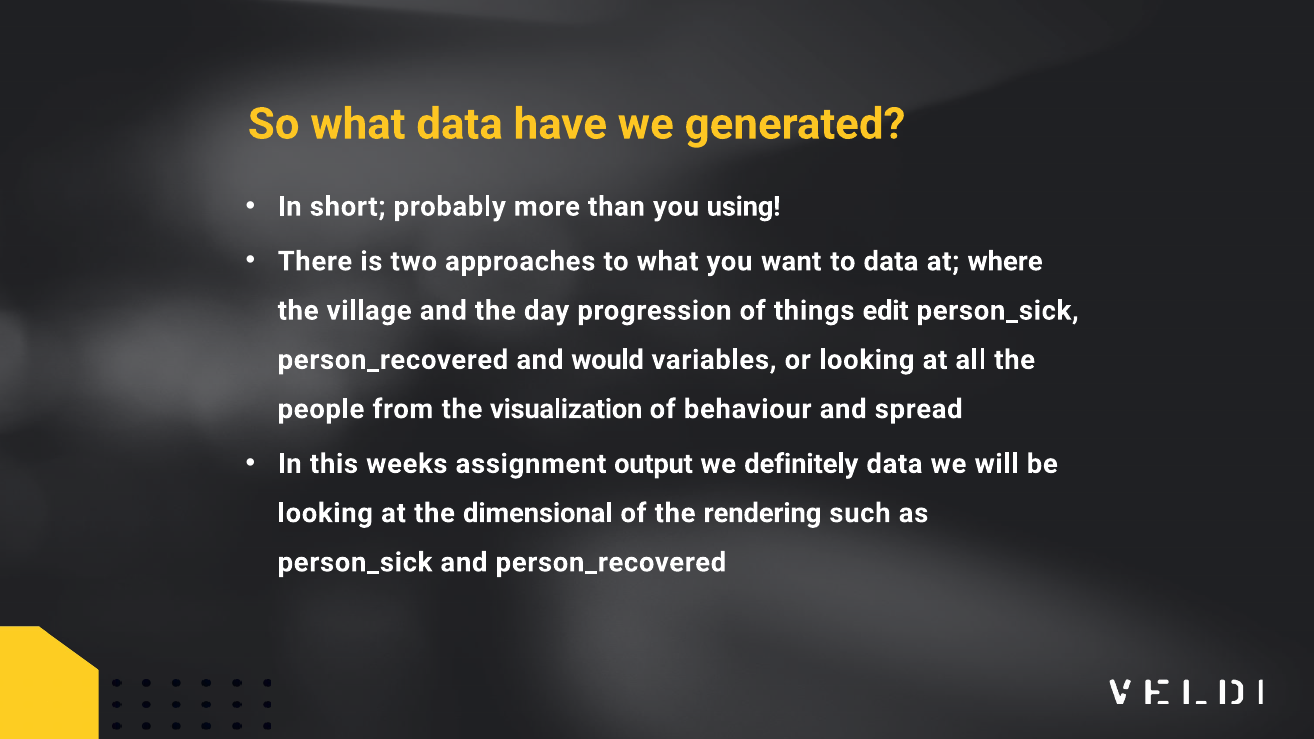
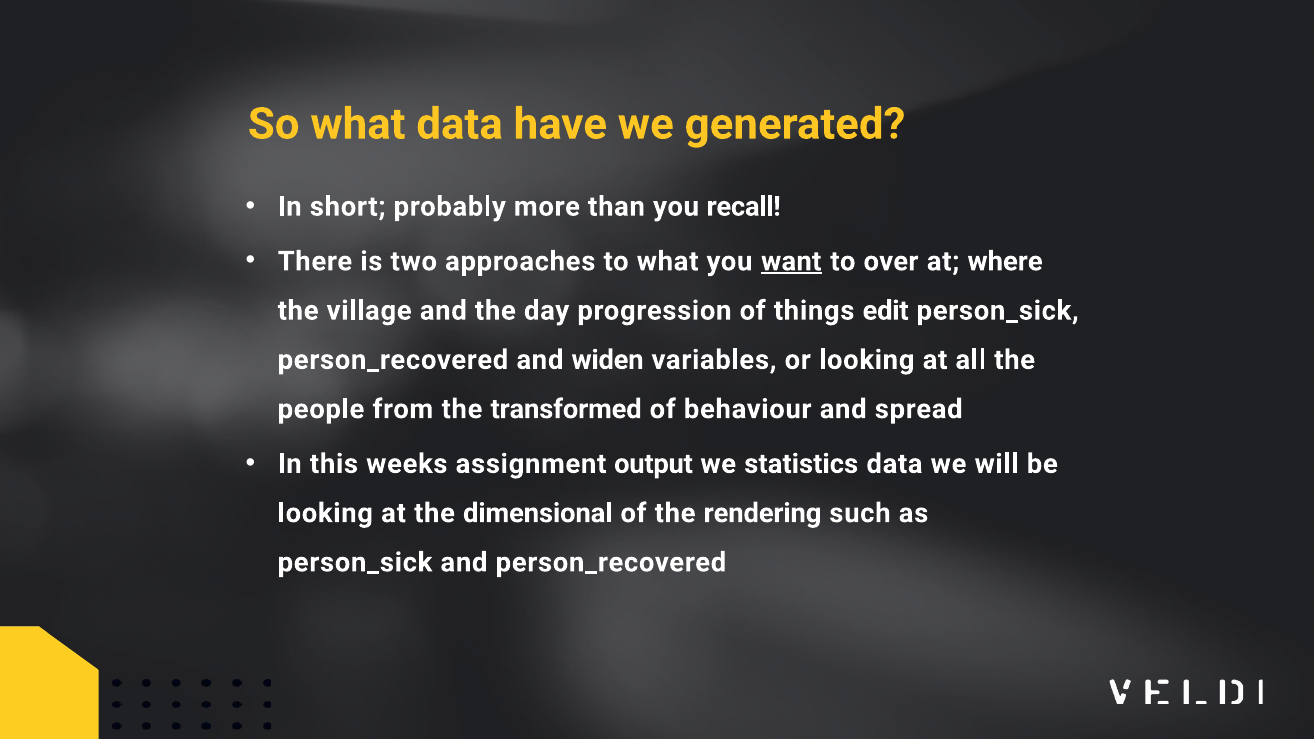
using: using -> recall (744, 207)
want underline: none -> present (791, 261)
to data: data -> over (891, 261)
would: would -> widen (608, 360)
visualization: visualization -> transformed (566, 409)
definitely: definitely -> statistics (801, 464)
